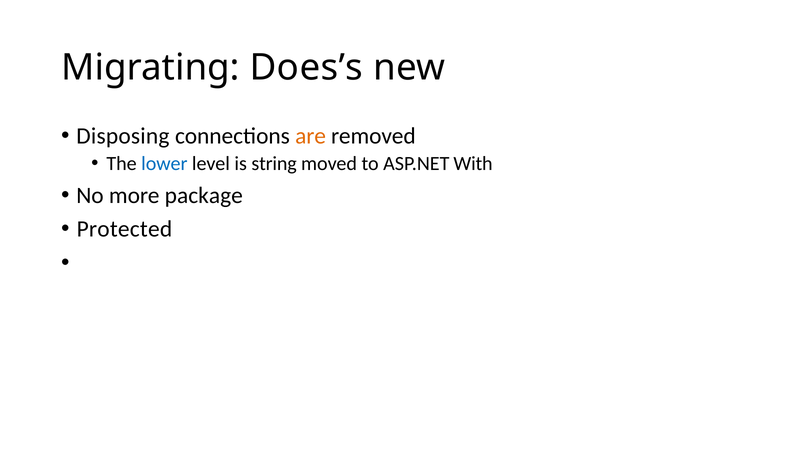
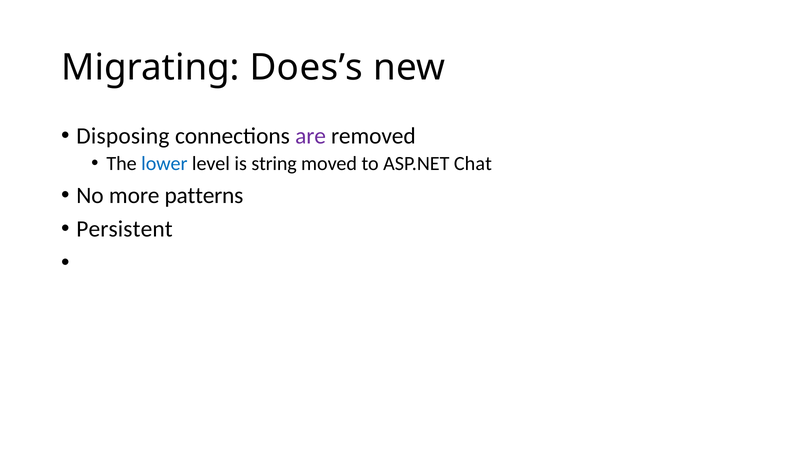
are colour: orange -> purple (311, 136)
With: With -> Chat (473, 163)
package: package -> patterns (204, 195)
Protected: Protected -> Persistent (124, 229)
